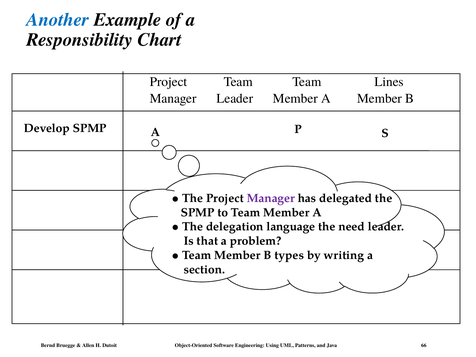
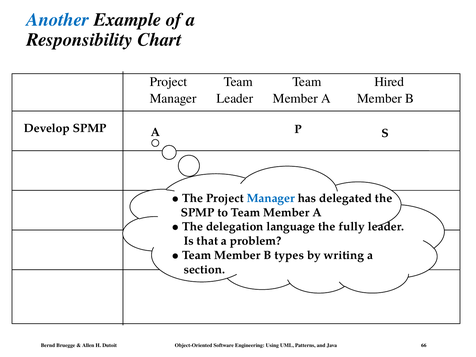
Lines: Lines -> Hired (389, 82)
Manager colour: purple -> blue (271, 198)
need: need -> fully (352, 227)
